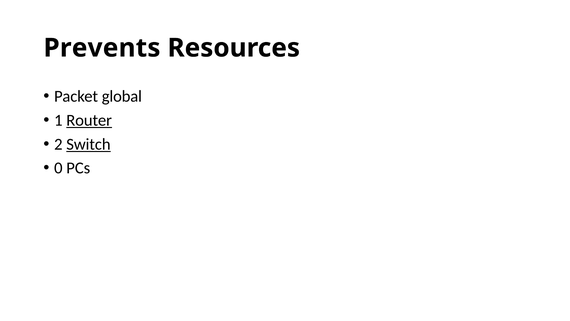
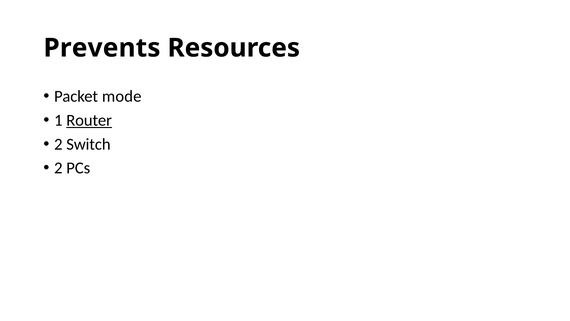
global: global -> mode (122, 96)
Switch underline: present -> none (88, 144)
0: 0 -> 2 (58, 168)
